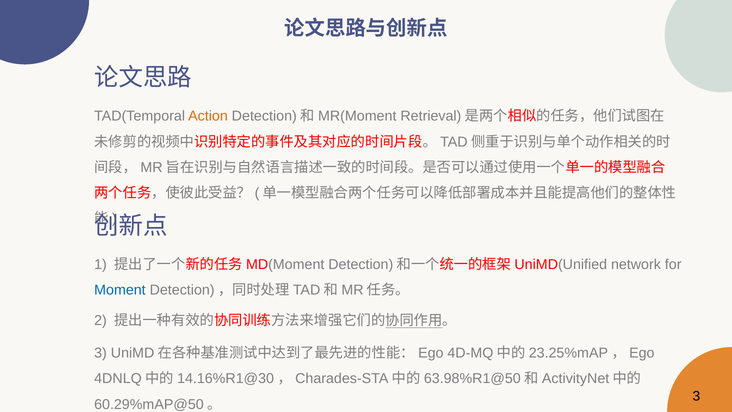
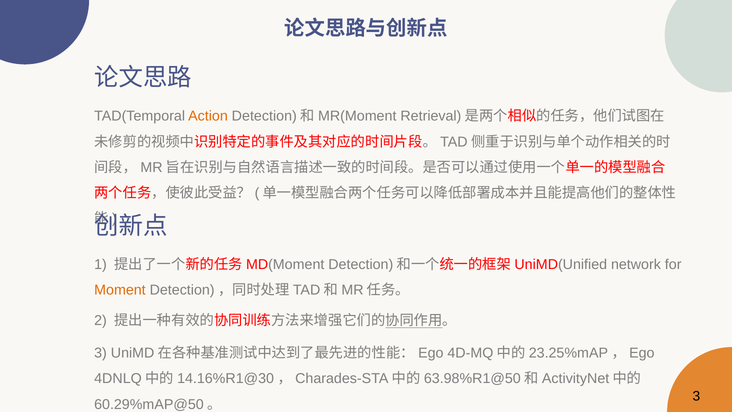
Moment colour: blue -> orange (120, 290)
